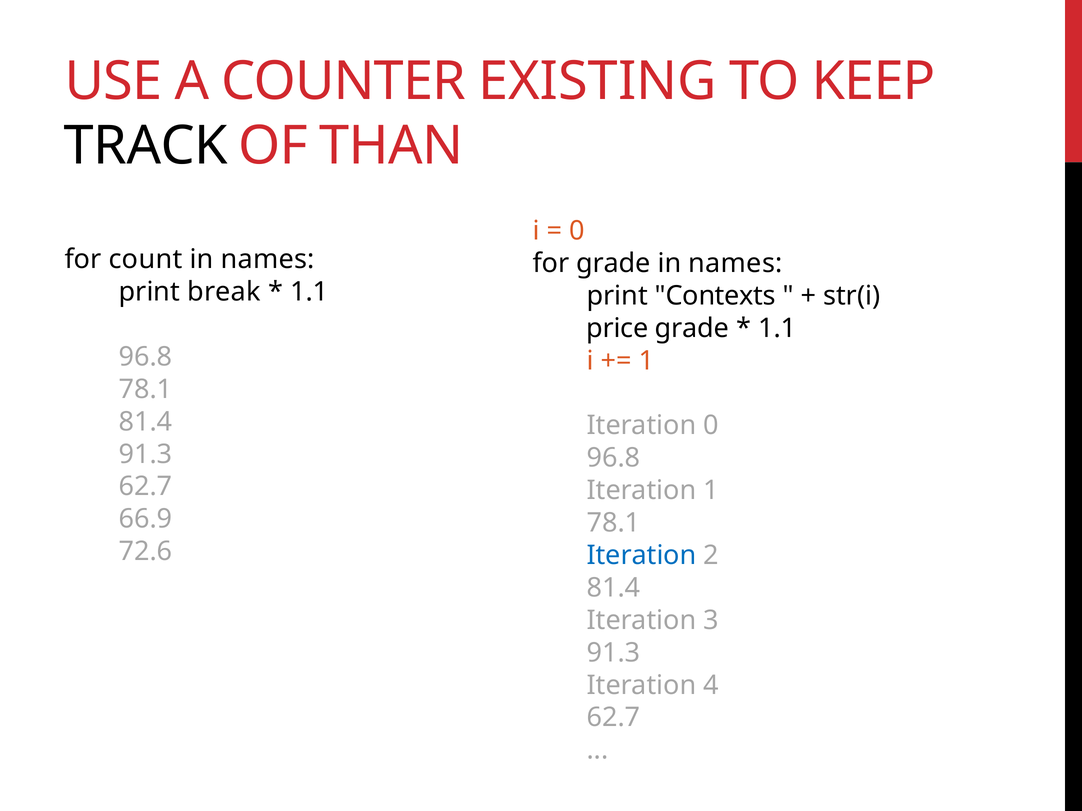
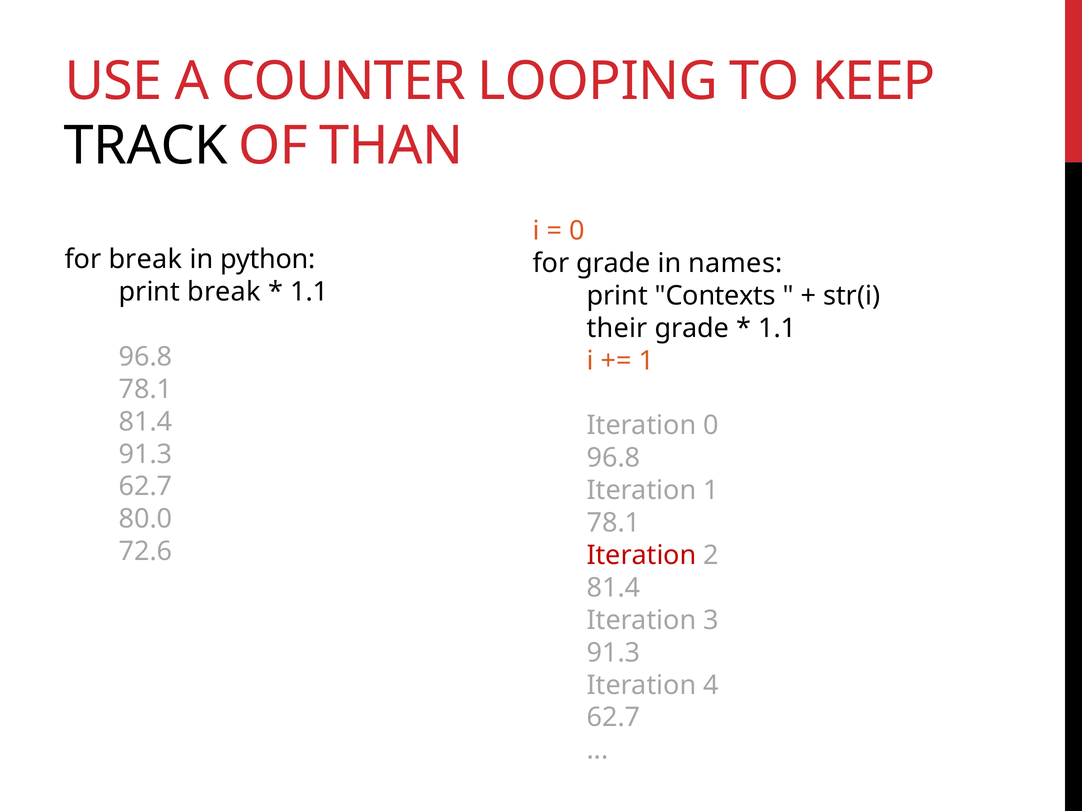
EXISTING: EXISTING -> LOOPING (598, 81)
for count: count -> break (145, 260)
names: names -> python (268, 260)
price: price -> their (617, 328)
66.9: 66.9 -> 80.0 (146, 519)
Iteration colour: blue -> red (642, 556)
